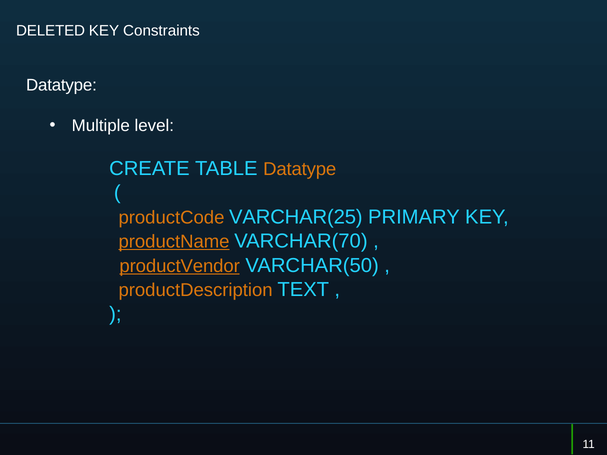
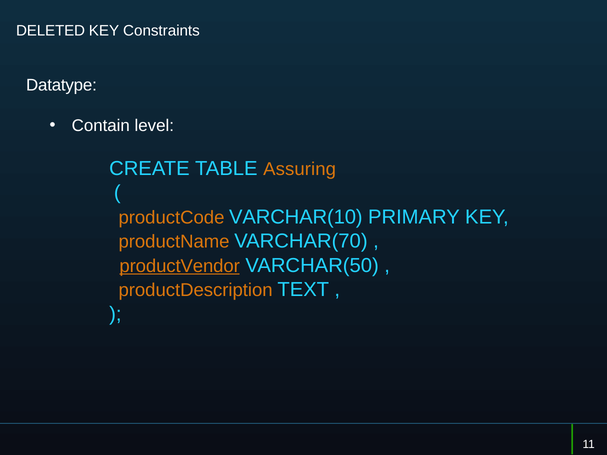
Multiple: Multiple -> Contain (101, 126)
TABLE Datatype: Datatype -> Assuring (300, 169)
VARCHAR(25: VARCHAR(25 -> VARCHAR(10 (296, 217)
productName underline: present -> none (174, 242)
